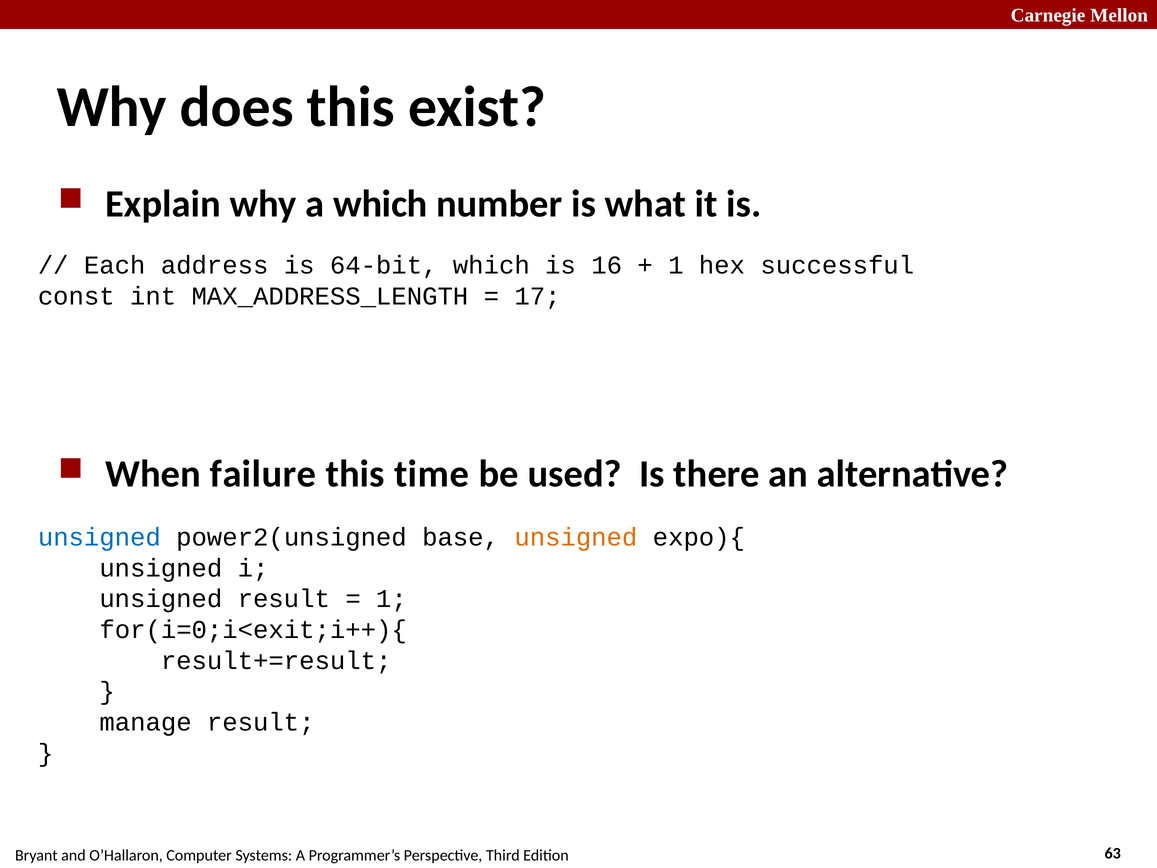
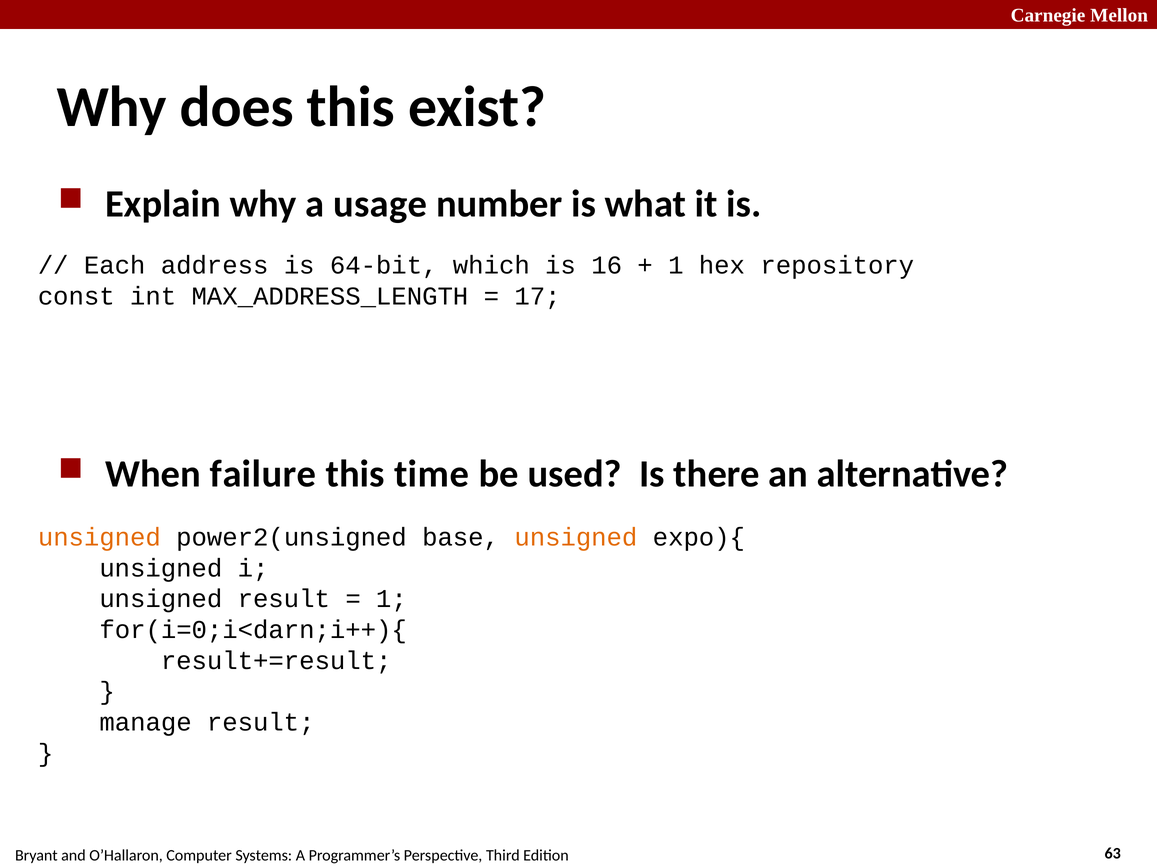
a which: which -> usage (380, 204)
successful: successful -> repository (837, 265)
unsigned colour: blue -> orange (99, 537)
for(i=0;i<exit;i++){: for(i=0;i<exit;i++){ -> for(i=0;i<darn;i++){ (253, 630)
